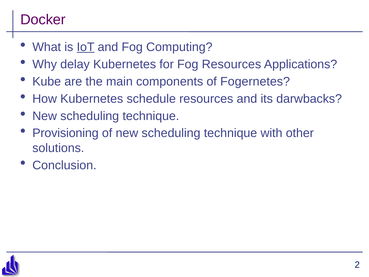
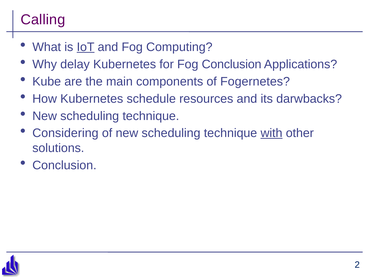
Docker: Docker -> Calling (43, 20)
Fog Resources: Resources -> Conclusion (232, 64)
Provisioning: Provisioning -> Considering (65, 133)
with underline: none -> present (271, 133)
